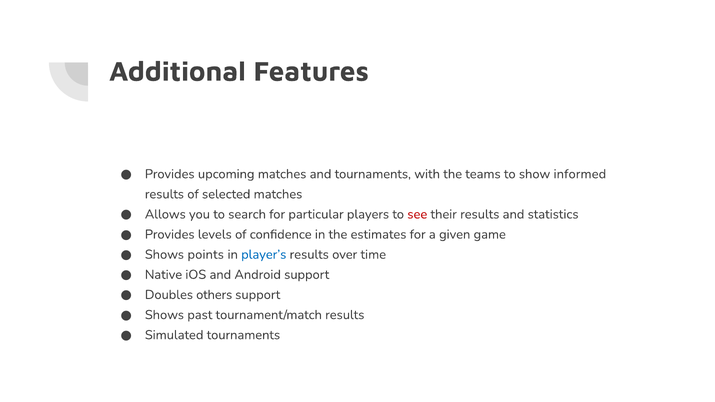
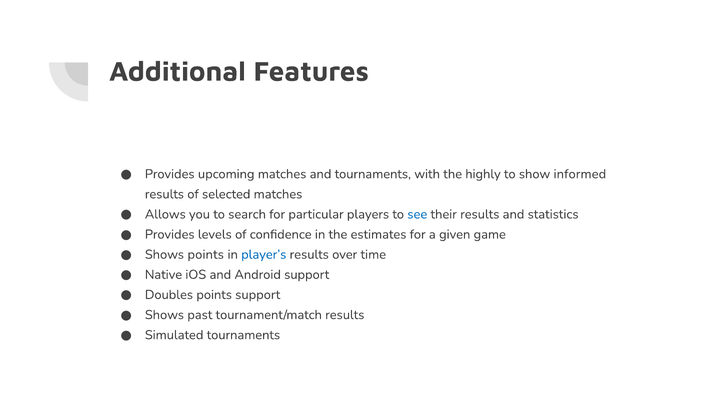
teams: teams -> highly (483, 174)
see colour: red -> blue (417, 214)
Doubles others: others -> points (214, 295)
